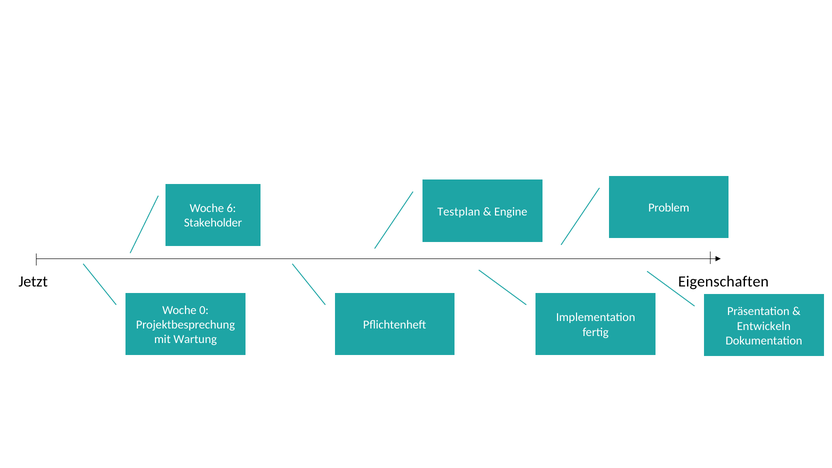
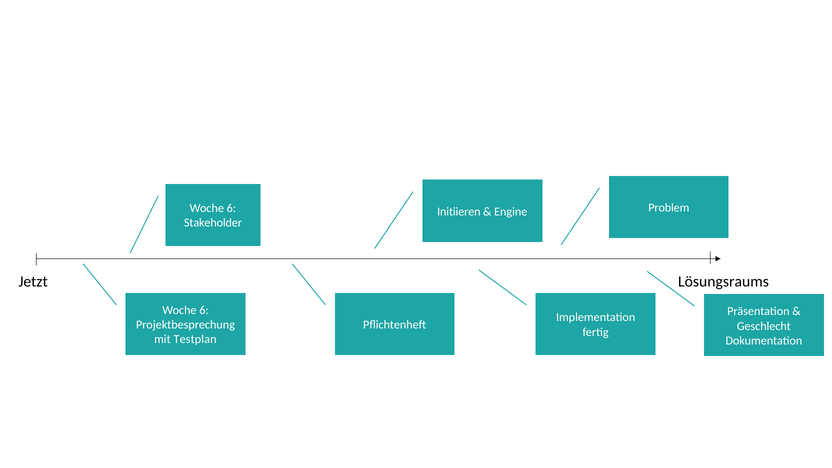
Testplan: Testplan -> Initiieren (459, 212)
Eigenschaften: Eigenschaften -> Lösungsraums (724, 282)
0: 0 -> 6 (204, 310)
Entwickeln: Entwickeln -> Geschlecht (764, 326)
Wartung: Wartung -> Testplan (195, 339)
